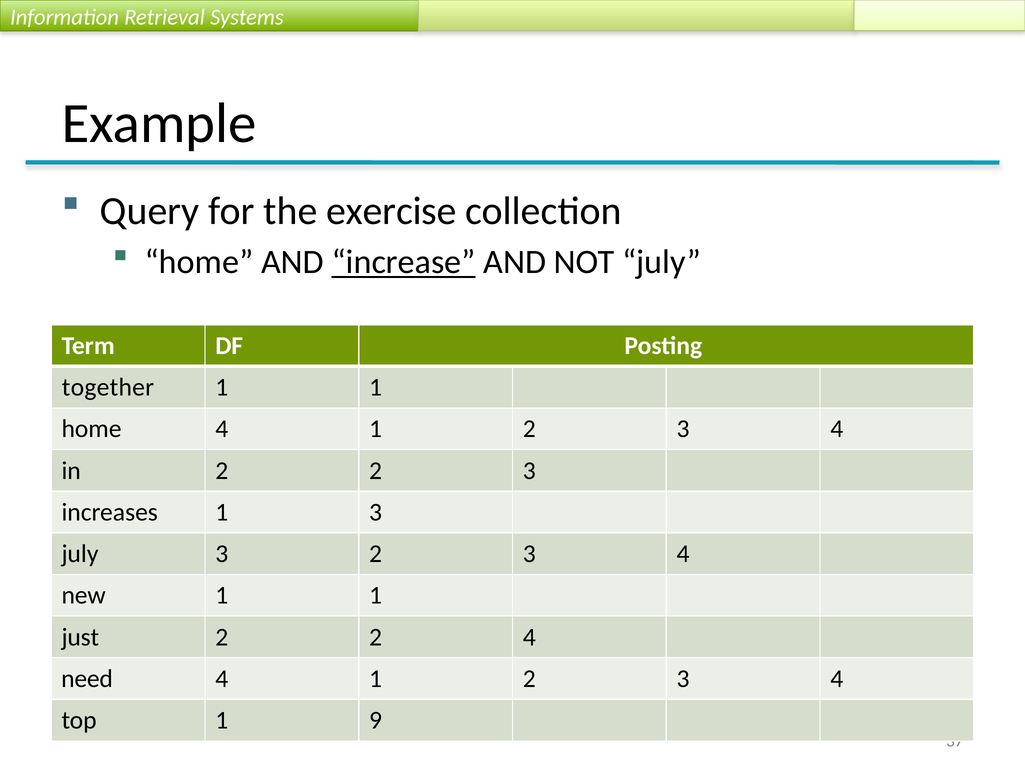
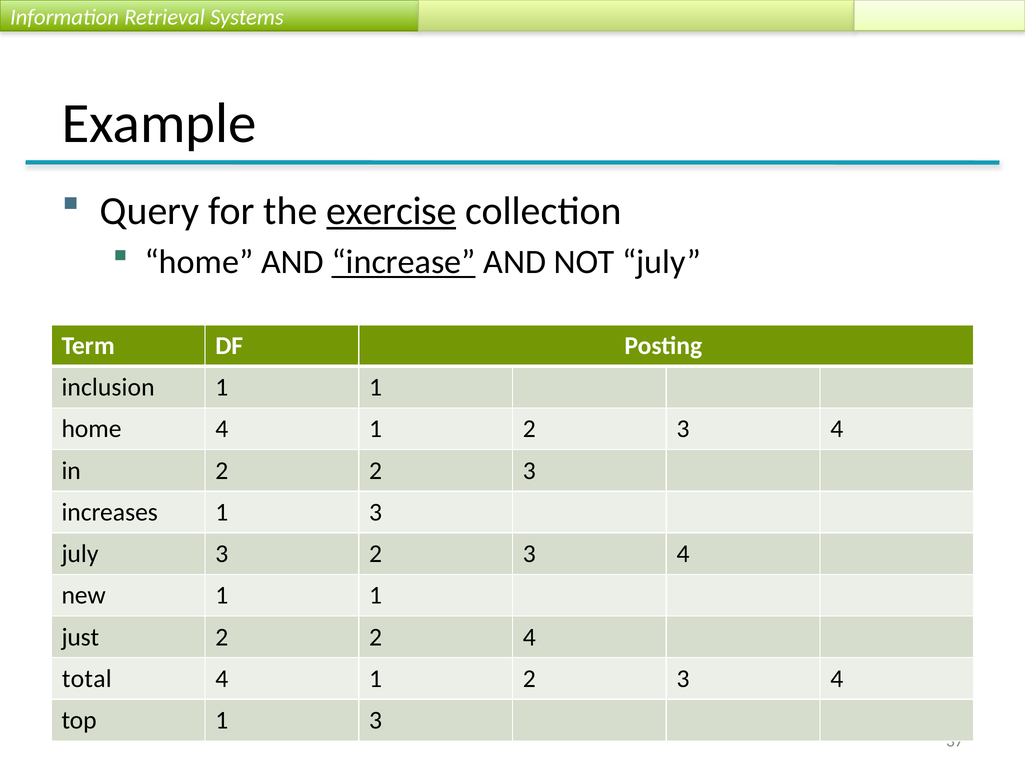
exercise underline: none -> present (391, 211)
together: together -> inclusion (108, 387)
need: need -> total (87, 678)
top 1 9: 9 -> 3 (375, 720)
